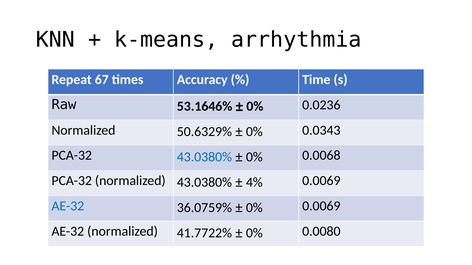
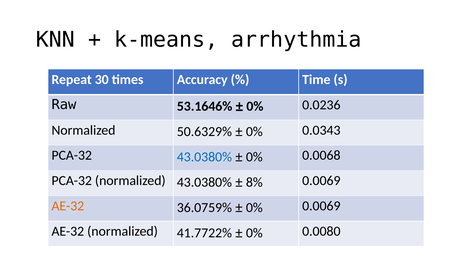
67: 67 -> 30 (102, 80)
4%: 4% -> 8% (254, 183)
AE-32 colour: blue -> orange (68, 206)
